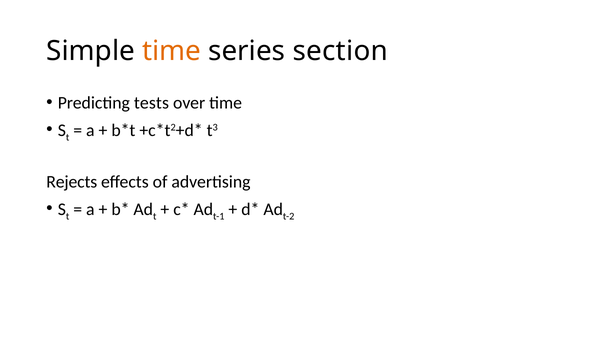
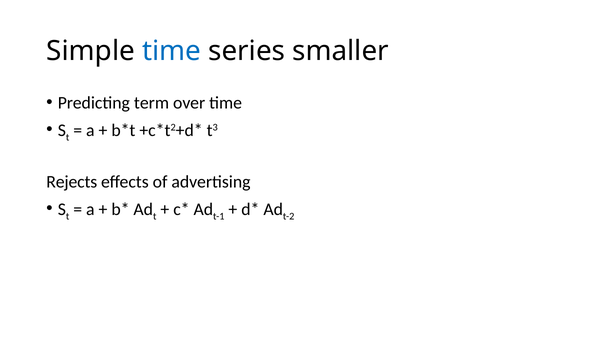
time colour: orange -> blue (172, 51)
section: section -> smaller (341, 51)
tests: tests -> term (152, 103)
